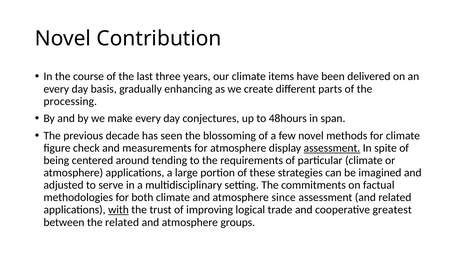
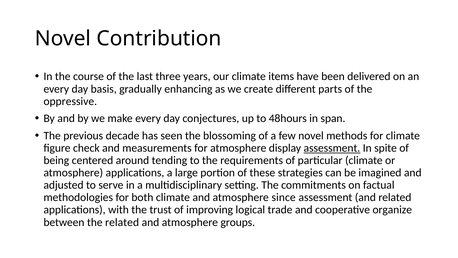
processing: processing -> oppressive (70, 101)
with underline: present -> none (118, 210)
greatest: greatest -> organize (392, 210)
